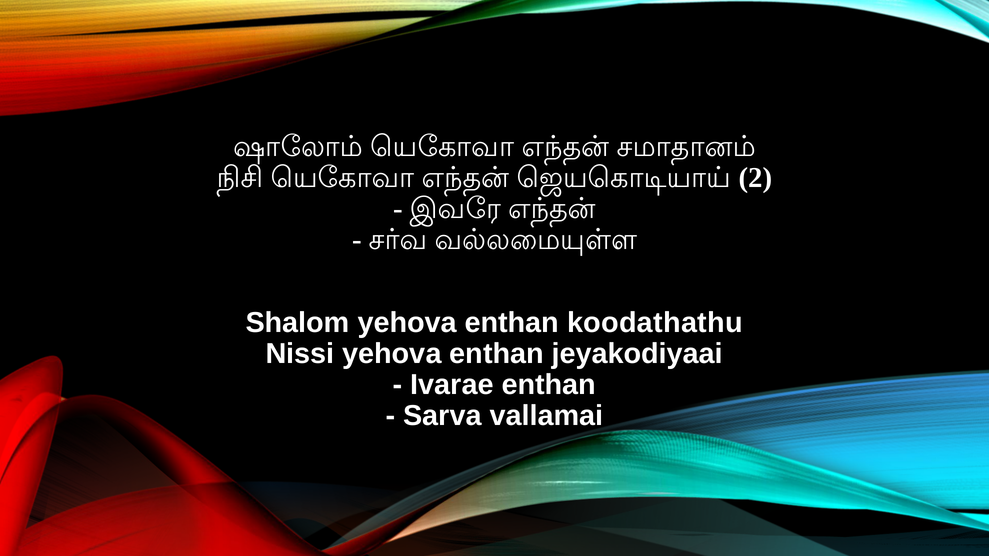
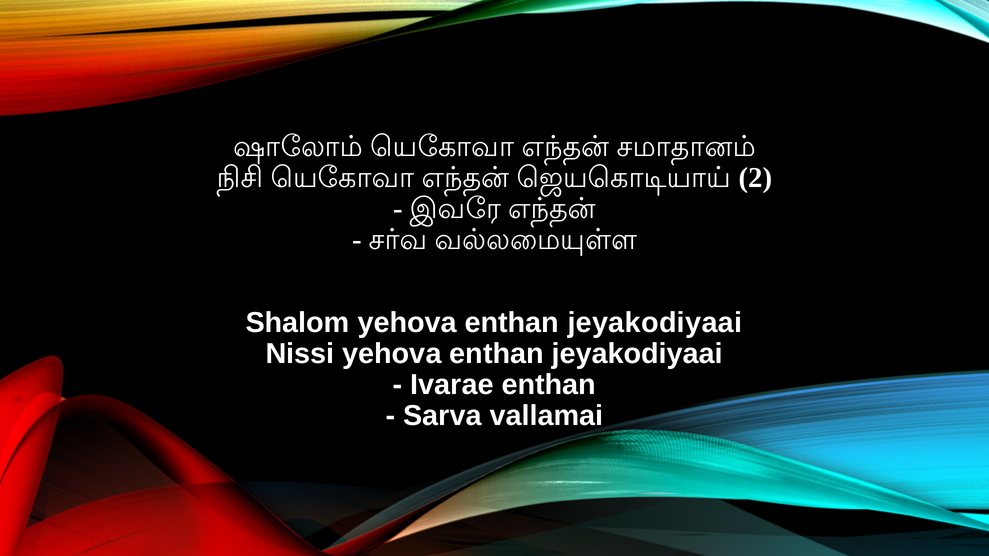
Shalom yehova enthan koodathathu: koodathathu -> jeyakodiyaai (655, 323)
